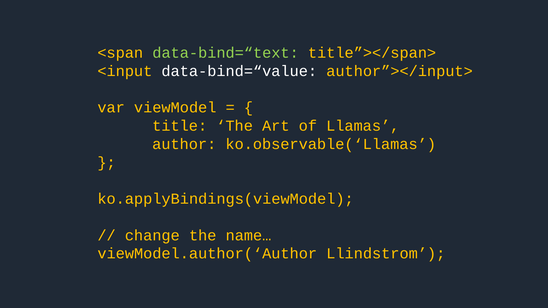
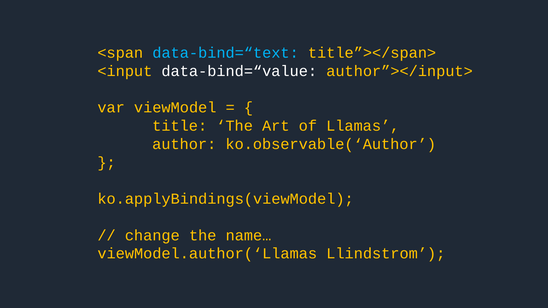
data-bind=“text colour: light green -> light blue (226, 53)
ko.observable(‘Llamas: ko.observable(‘Llamas -> ko.observable(‘Author (331, 144)
viewModel.author(‘Author: viewModel.author(‘Author -> viewModel.author(‘Llamas (207, 254)
